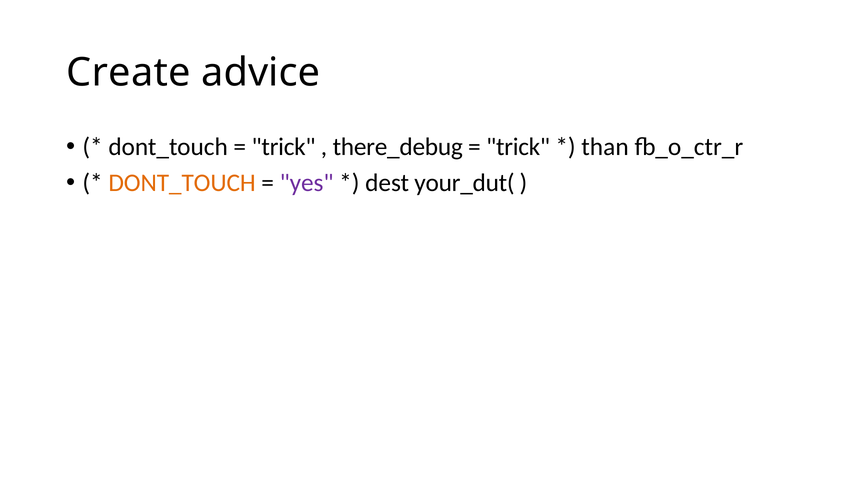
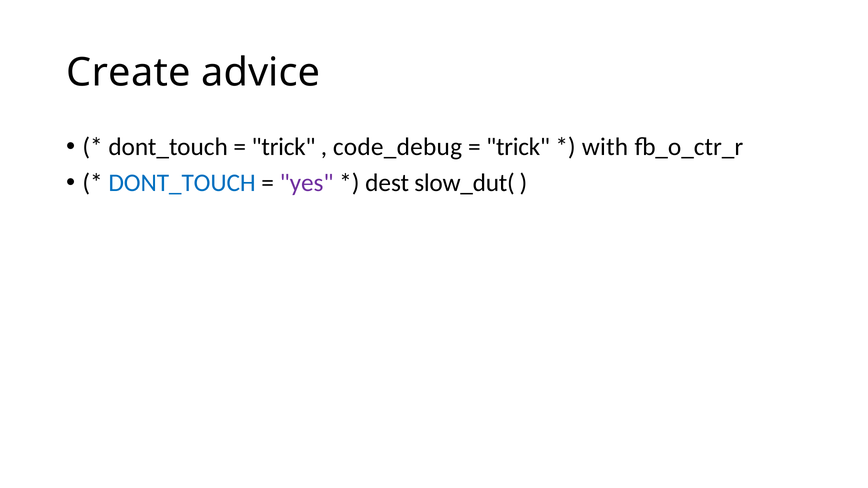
there_debug: there_debug -> code_debug (397, 147)
than: than -> with (605, 147)
DONT_TOUCH colour: orange -> blue (182, 183)
your_dut(: your_dut( -> slow_dut( (464, 183)
